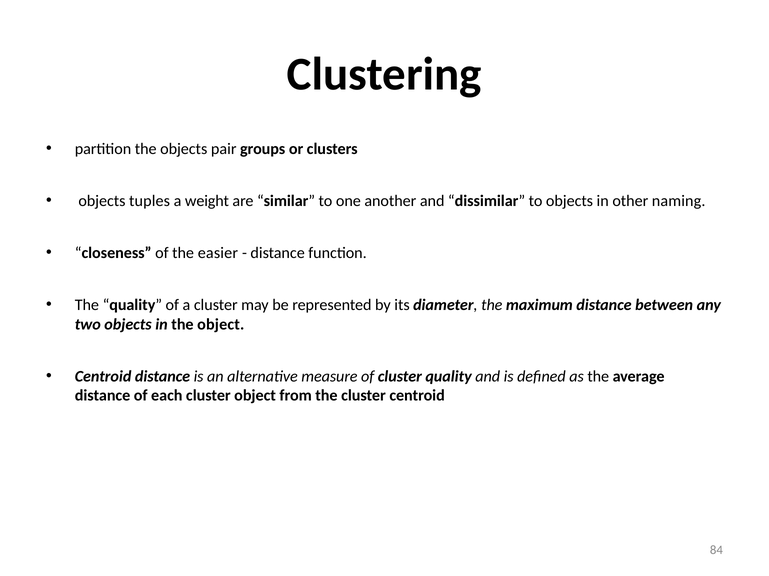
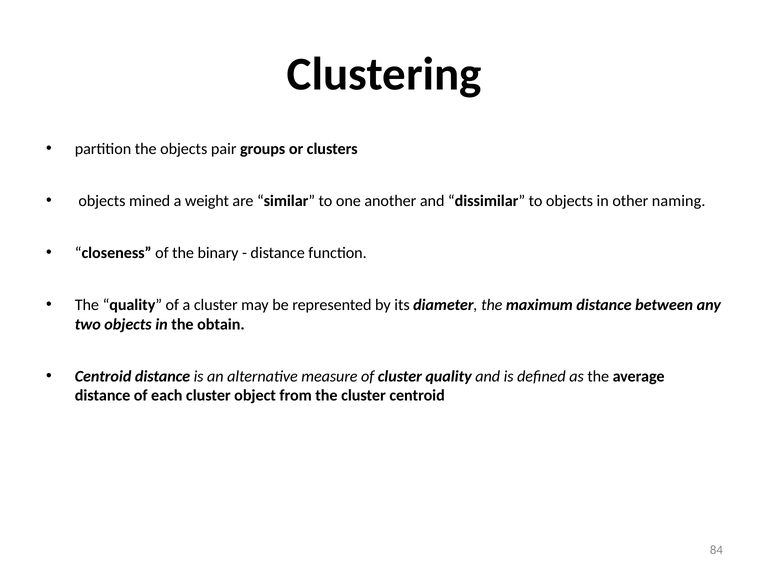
tuples: tuples -> mined (150, 201)
easier: easier -> binary (218, 253)
the object: object -> obtain (221, 325)
